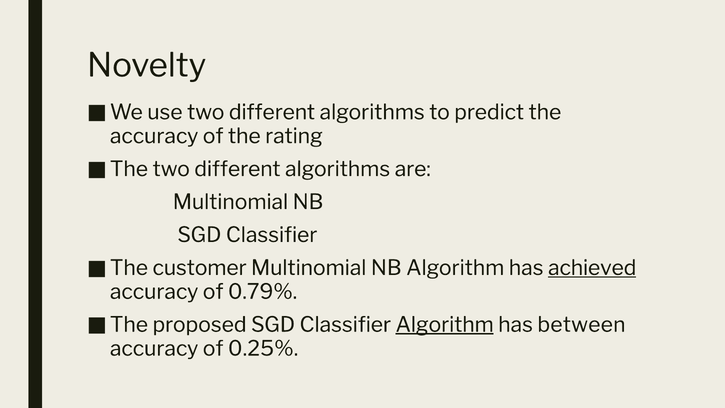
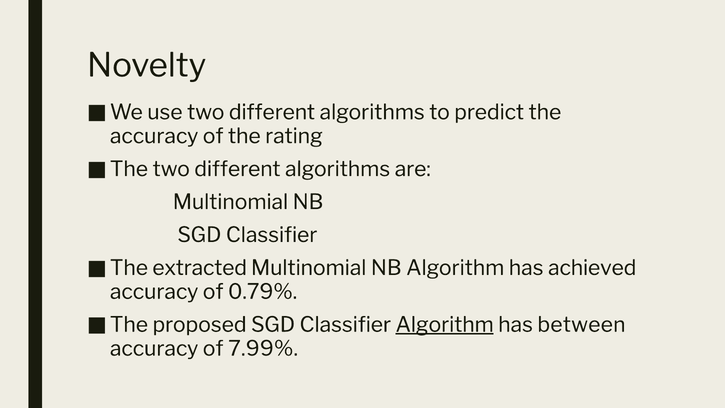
customer: customer -> extracted (200, 268)
achieved underline: present -> none (592, 268)
0.25%: 0.25% -> 7.99% (263, 348)
